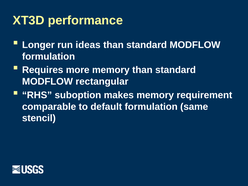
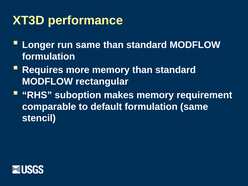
run ideas: ideas -> same (88, 45)
